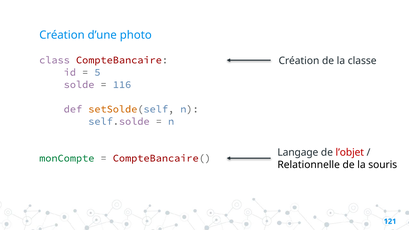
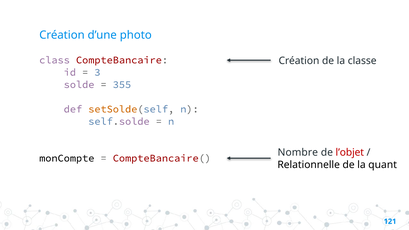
5: 5 -> 3 (97, 72)
116: 116 -> 355 (122, 85)
Langage: Langage -> Nombre (298, 153)
monCompte colour: green -> black (67, 158)
souris: souris -> quant (383, 165)
